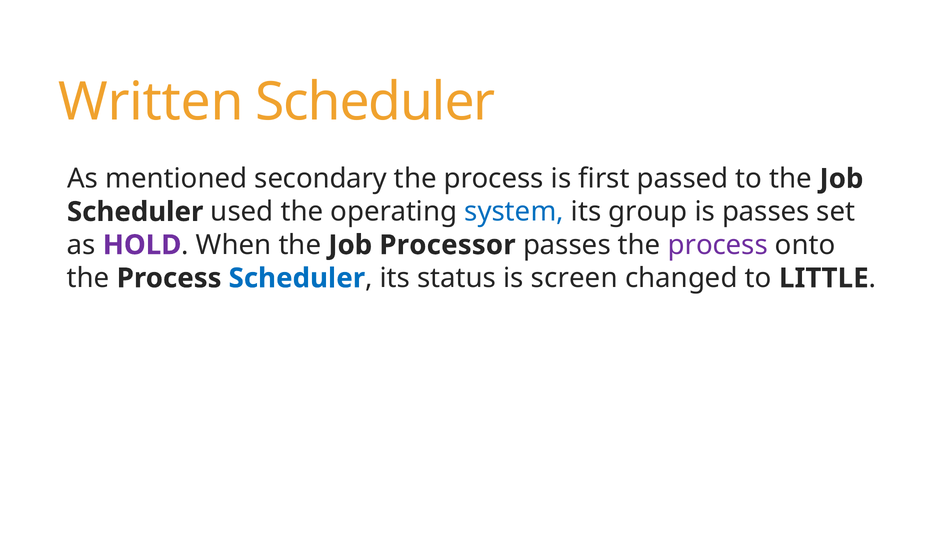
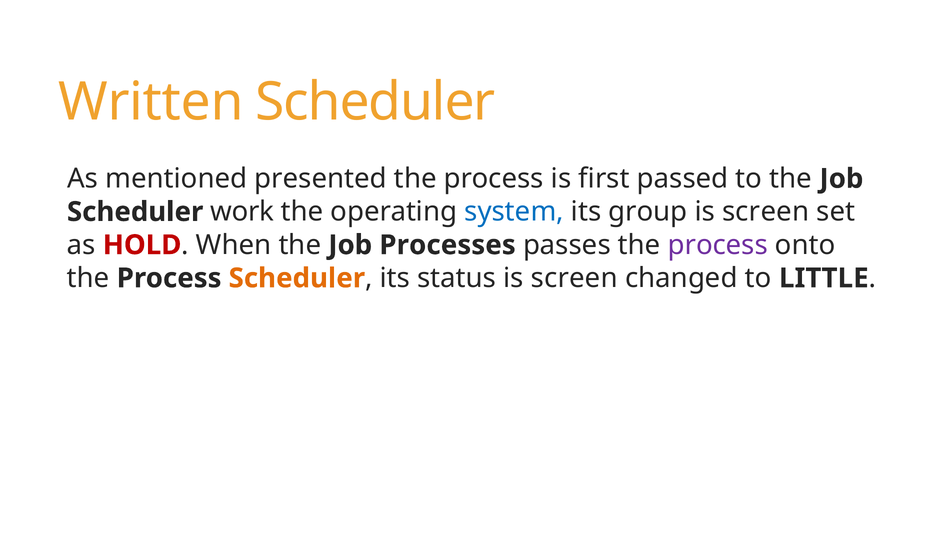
secondary: secondary -> presented (321, 179)
used: used -> work (242, 212)
passes: passes -> screen (766, 212)
HOLD colour: purple -> red (142, 245)
Processor: Processor -> Processes (448, 245)
Scheduler colour: blue -> orange (297, 278)
